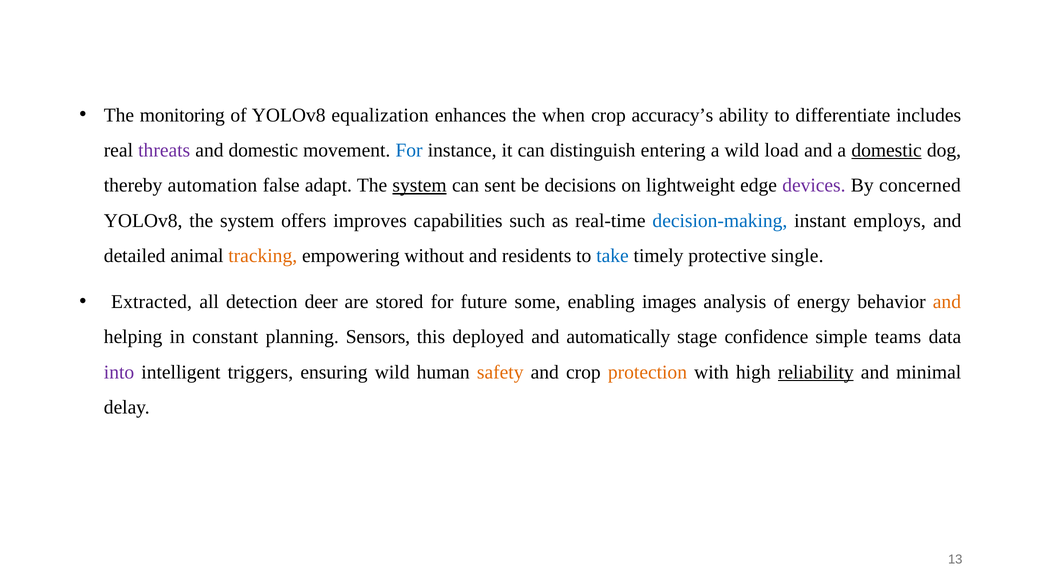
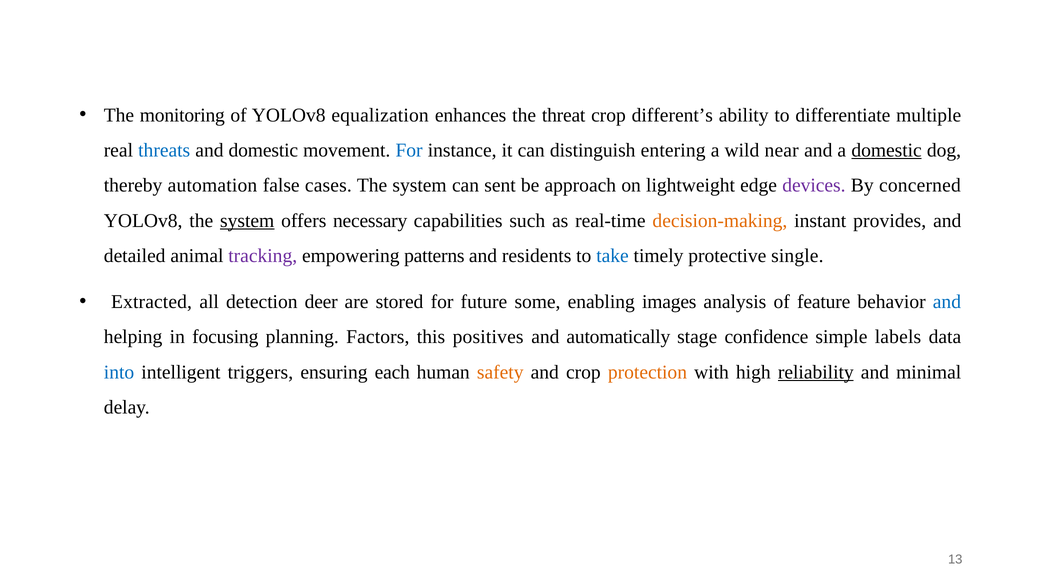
when: when -> threat (564, 115)
accuracy’s: accuracy’s -> different’s (672, 115)
includes: includes -> multiple (929, 115)
threats colour: purple -> blue (164, 150)
load: load -> near (782, 150)
adapt: adapt -> cases (328, 185)
system underline: present -> none (420, 185)
decisions: decisions -> approach (580, 185)
system underline: none -> present (247, 221)
improves: improves -> necessary (370, 221)
decision-making colour: blue -> orange (720, 221)
employs: employs -> provides (890, 221)
tracking colour: orange -> purple (263, 256)
without: without -> patterns (434, 256)
energy: energy -> feature (824, 302)
and colour: orange -> blue (947, 302)
constant: constant -> focusing (225, 337)
Sensors: Sensors -> Factors (378, 337)
deployed: deployed -> positives (488, 337)
teams: teams -> labels (898, 337)
into colour: purple -> blue (119, 372)
ensuring wild: wild -> each (392, 372)
